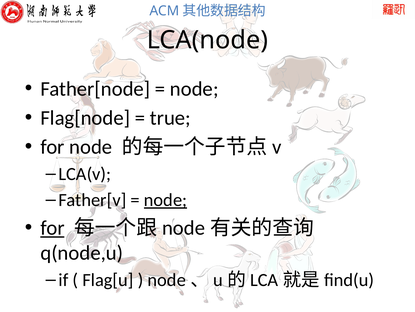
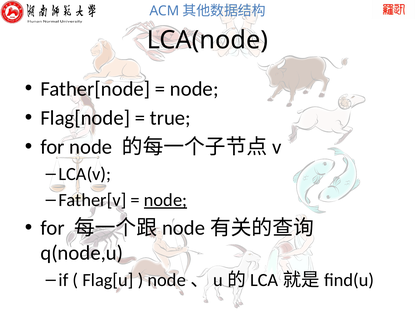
for underline: present -> none (53, 227)
